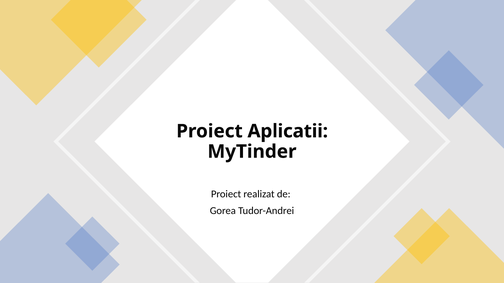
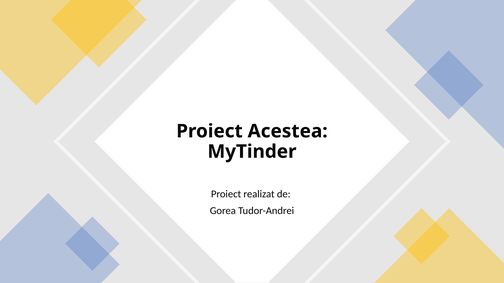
Aplicatii: Aplicatii -> Acestea (288, 131)
